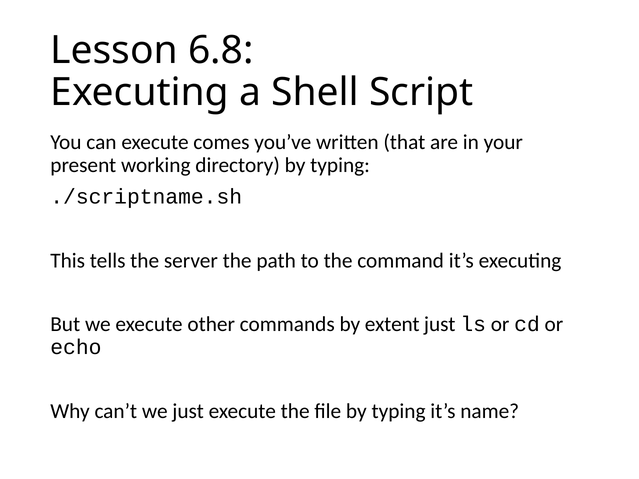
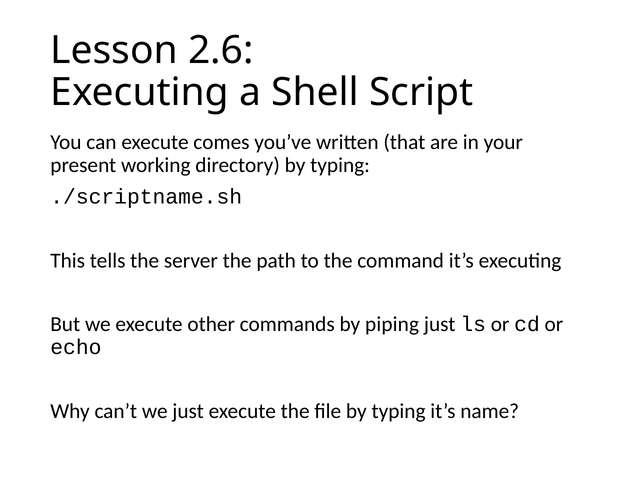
6.8: 6.8 -> 2.6 (221, 50)
extent: extent -> piping (392, 325)
